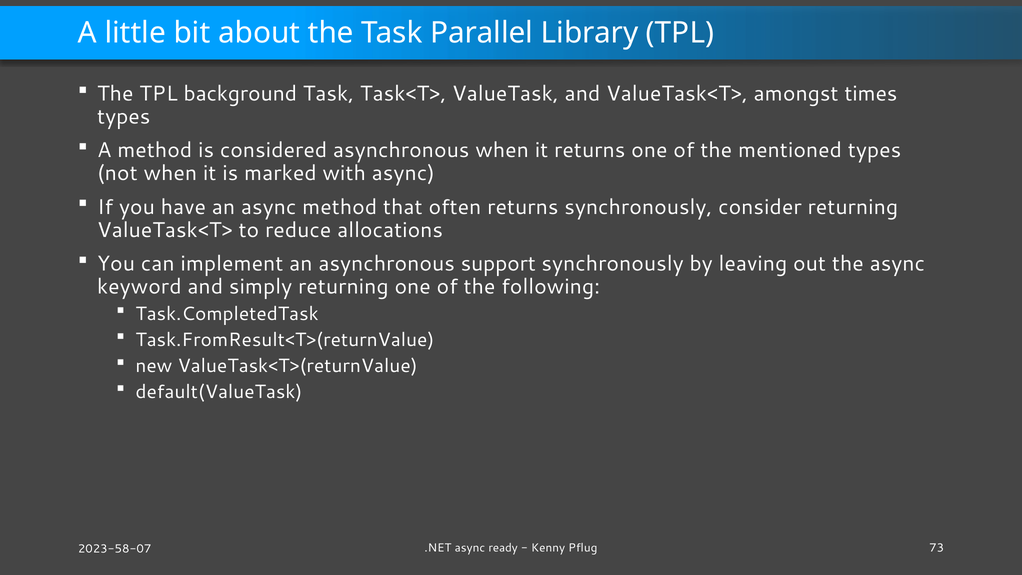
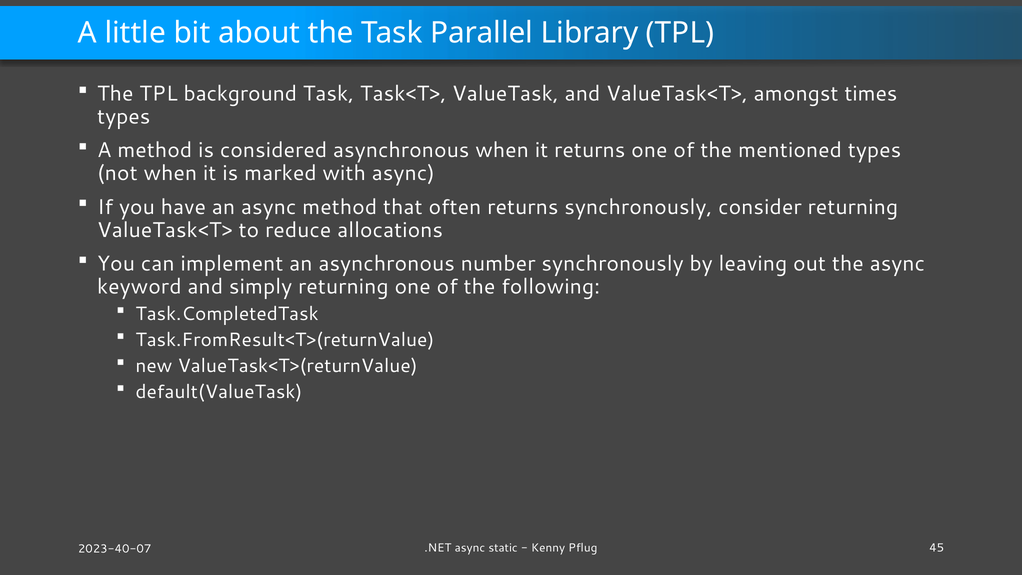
support: support -> number (498, 264)
ready: ready -> static (503, 548)
73: 73 -> 45 (937, 548)
2023-58-07: 2023-58-07 -> 2023-40-07 (115, 549)
